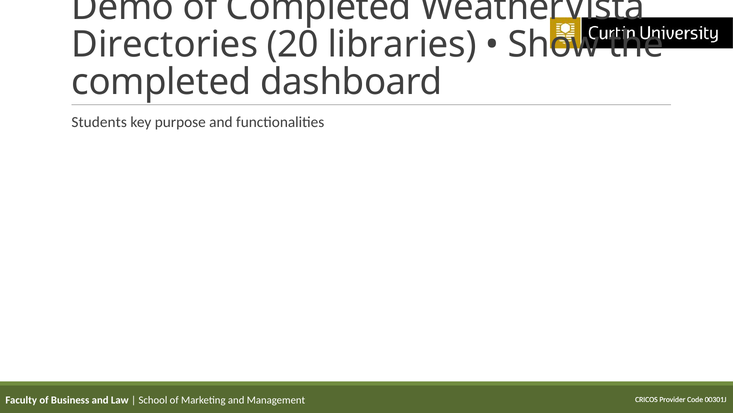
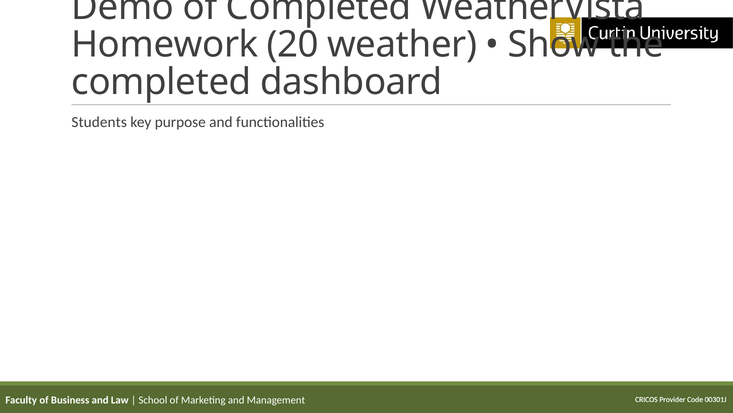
Directories: Directories -> Homework (165, 45)
libraries: libraries -> weather (402, 45)
